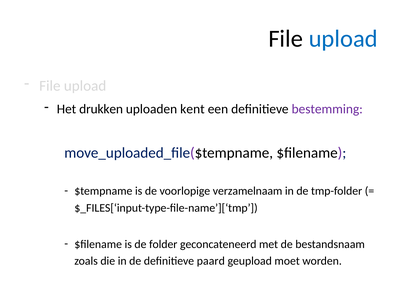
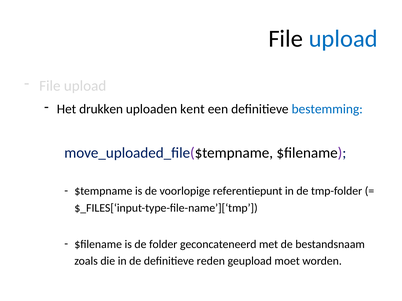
bestemming colour: purple -> blue (327, 109)
verzamelnaam: verzamelnaam -> referentiepunt (248, 191)
paard: paard -> reden (211, 261)
